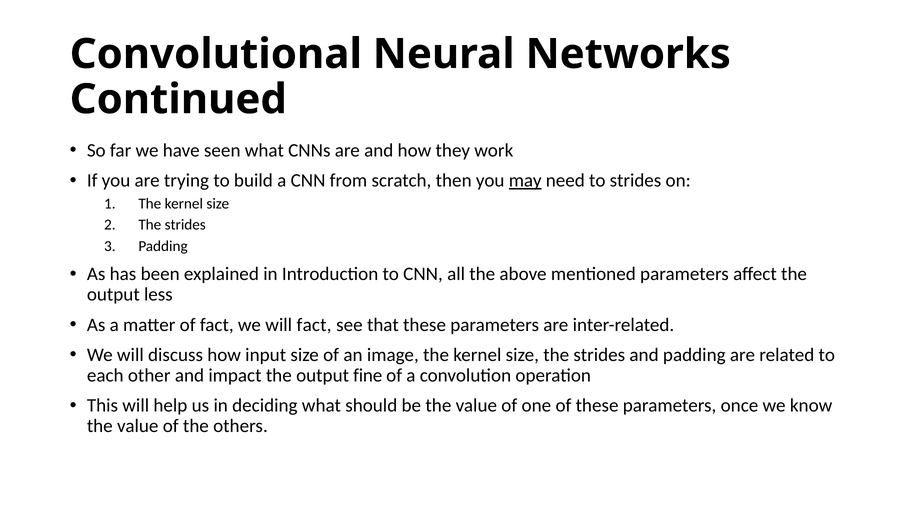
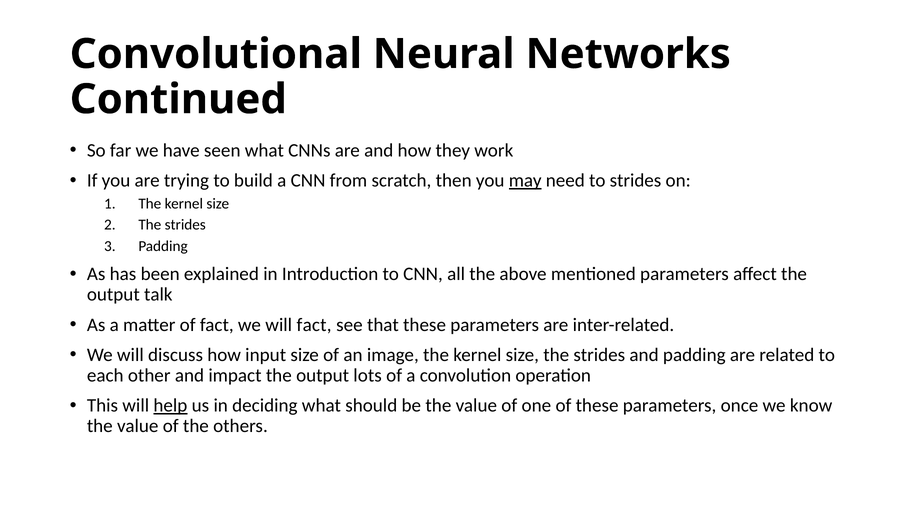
less: less -> talk (158, 295)
fine: fine -> lots (368, 376)
help underline: none -> present (170, 406)
